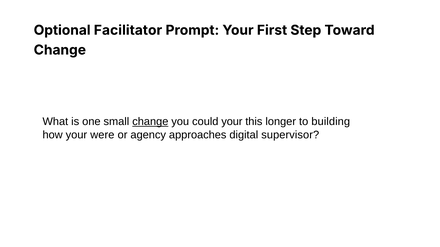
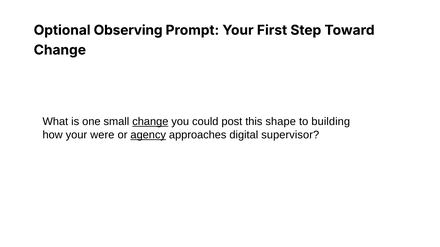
Facilitator: Facilitator -> Observing (128, 30)
could your: your -> post (232, 122)
longer: longer -> shape (281, 122)
agency underline: none -> present (148, 135)
